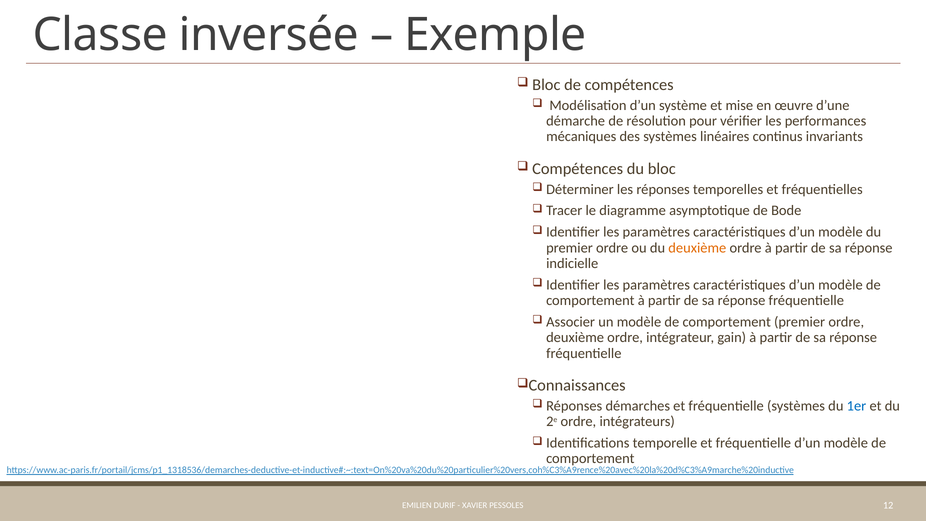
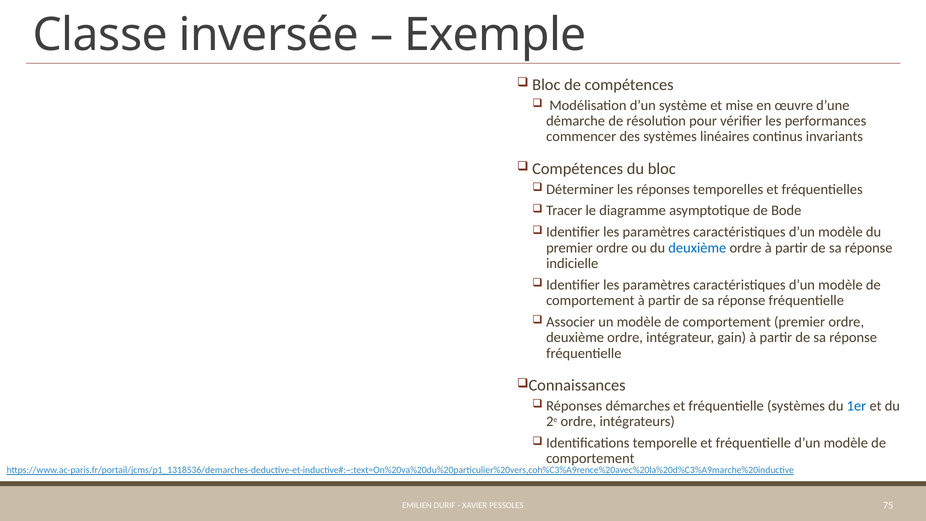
mécaniques: mécaniques -> commencer (581, 137)
deuxième colour: orange -> blue (697, 248)
12: 12 -> 75 (888, 505)
